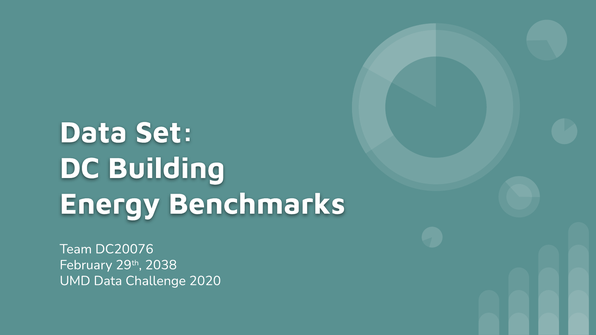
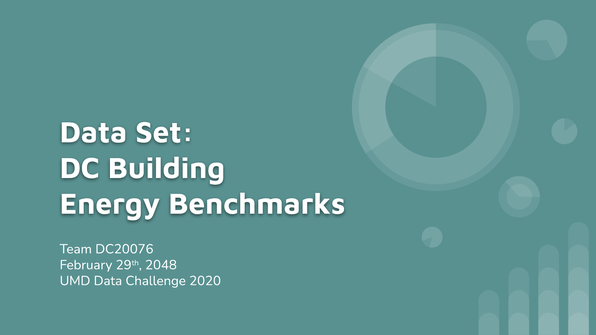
2038: 2038 -> 2048 (161, 265)
